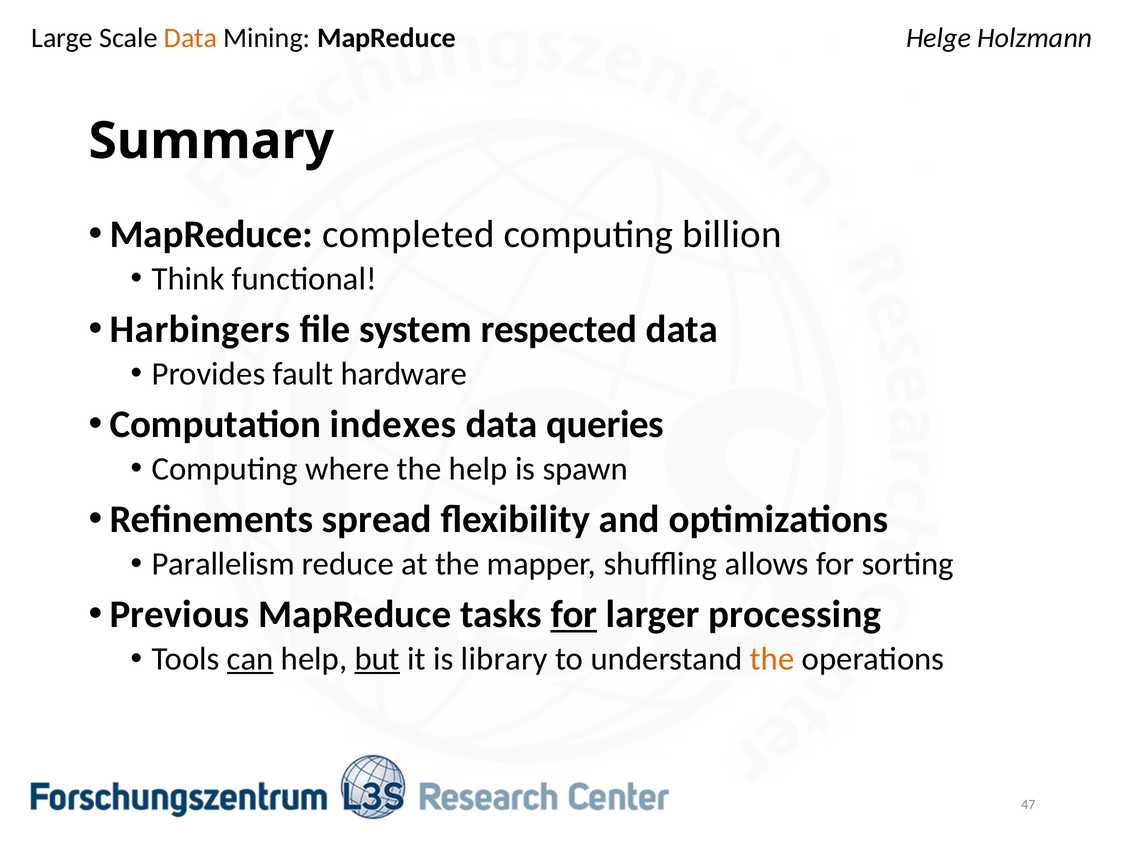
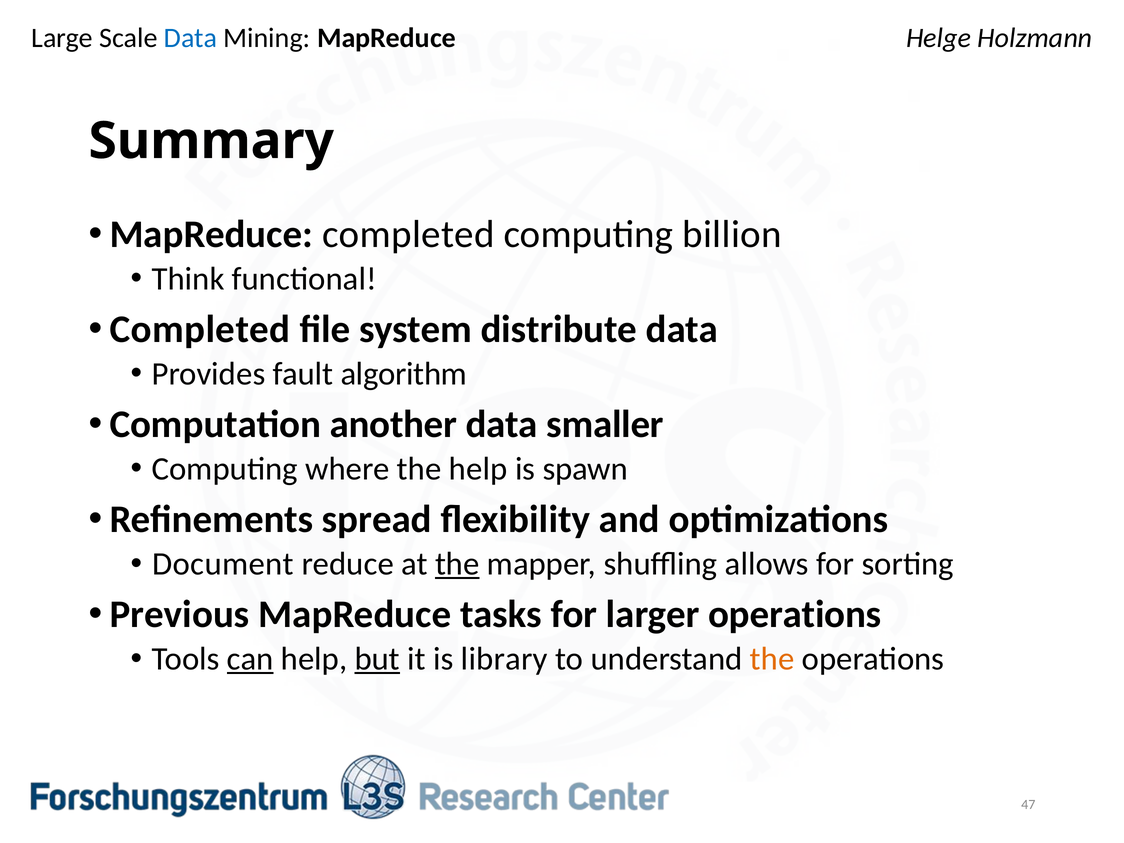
Data colour: orange -> blue (190, 38)
Harbingers: Harbingers -> Completed (200, 329)
respected: respected -> distribute (559, 329)
hardware: hardware -> algorithm (404, 374)
indexes: indexes -> another (394, 424)
queries: queries -> smaller (605, 424)
Parallelism: Parallelism -> Document (223, 564)
the underline: none -> present (457, 564)
for underline: present -> none (574, 614)
larger processing: processing -> operations (795, 614)
